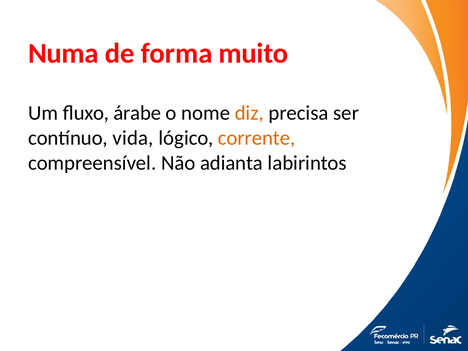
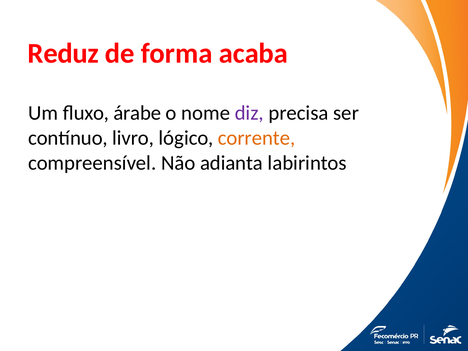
Numa: Numa -> Reduz (63, 54)
muito: muito -> acaba (253, 54)
diz colour: orange -> purple (249, 113)
vida: vida -> livro (133, 138)
